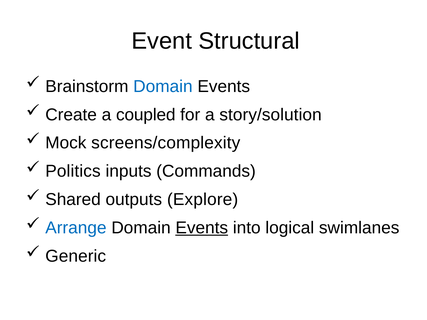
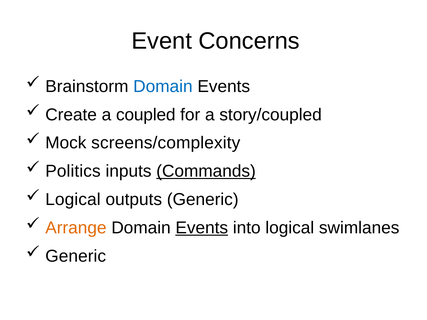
Structural: Structural -> Concerns (249, 41)
story/solution: story/solution -> story/coupled (271, 115)
Commands underline: none -> present (206, 171)
Shared: Shared -> Logical (73, 200)
outputs Explore: Explore -> Generic (203, 200)
Arrange colour: blue -> orange (76, 228)
